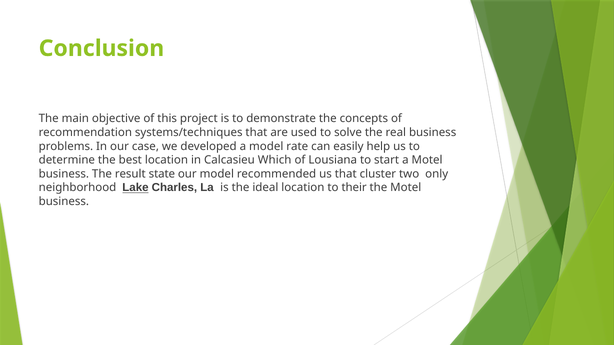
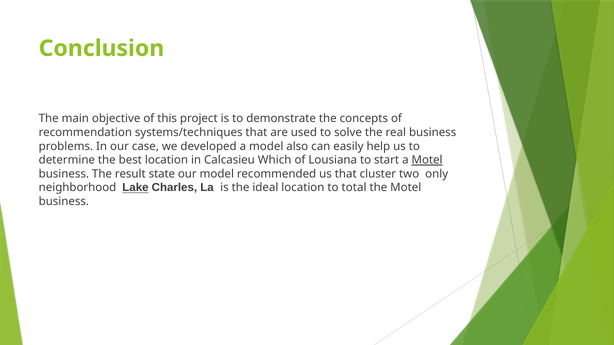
rate: rate -> also (297, 146)
Motel underline: none -> present (427, 160)
their: their -> total (354, 188)
